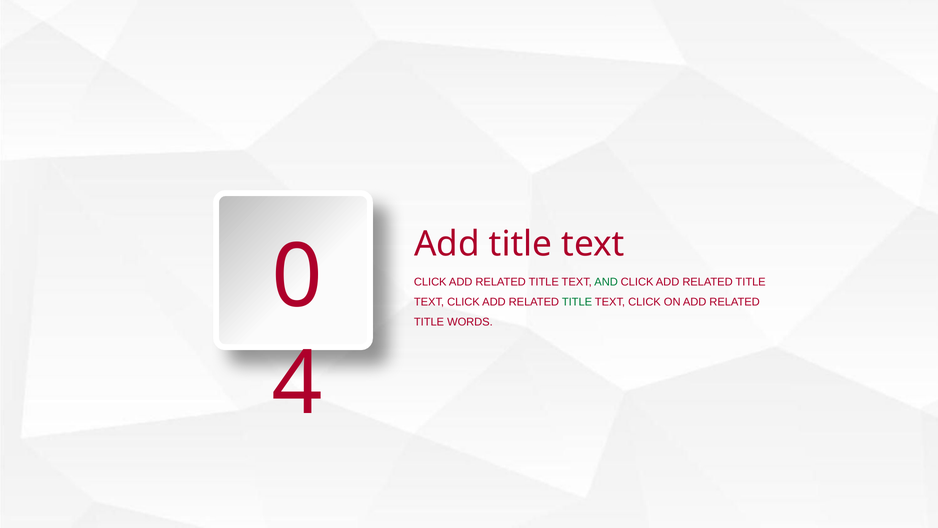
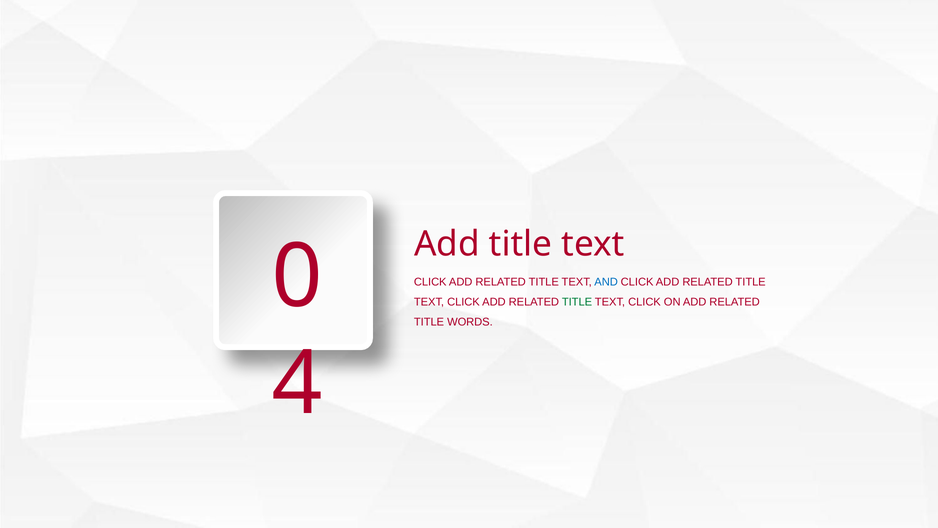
AND colour: green -> blue (606, 282)
